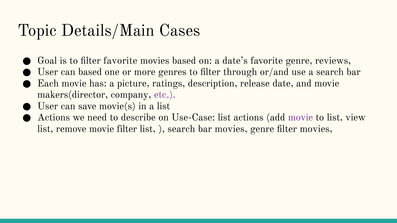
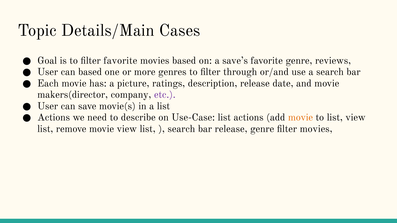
date’s: date’s -> save’s (235, 61)
movie colour: purple -> orange (301, 118)
movie filter: filter -> view (127, 129)
bar movies: movies -> release (231, 129)
